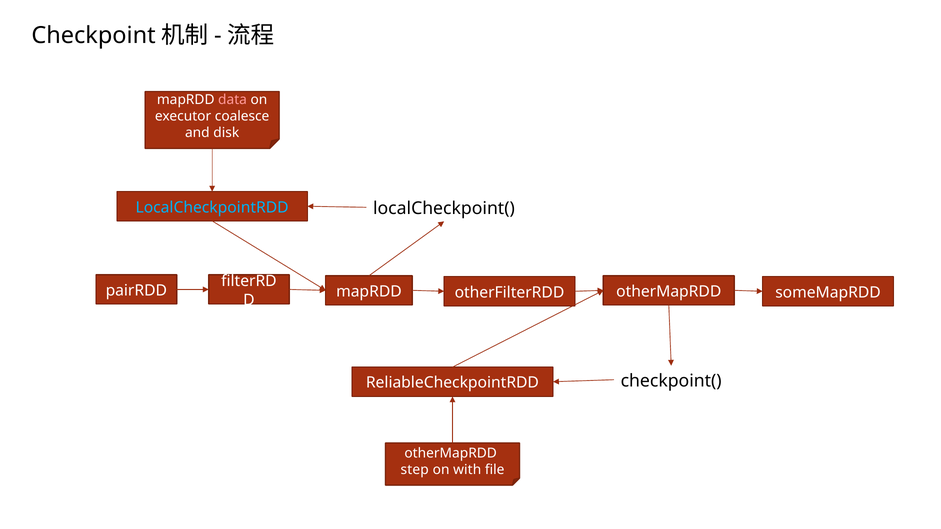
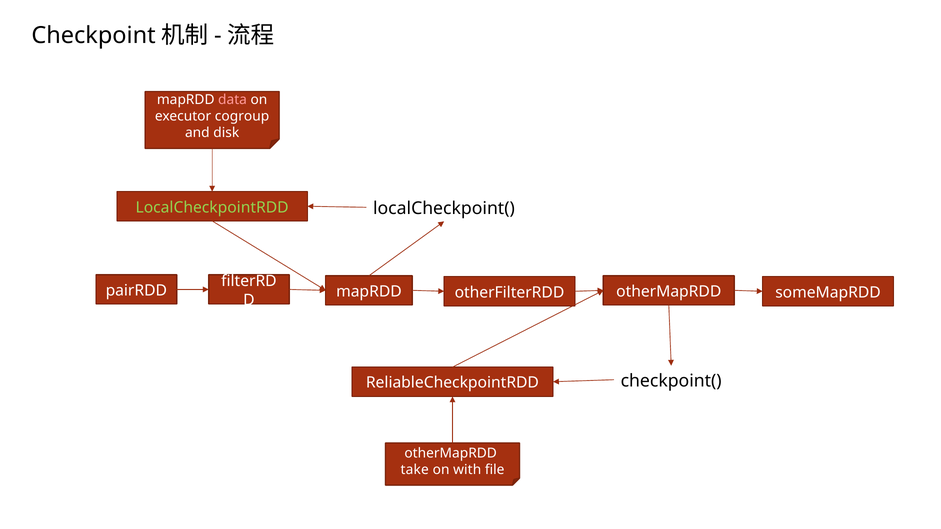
coalesce: coalesce -> cogroup (242, 116)
LocalCheckpointRDD colour: light blue -> light green (212, 207)
step: step -> take (415, 470)
